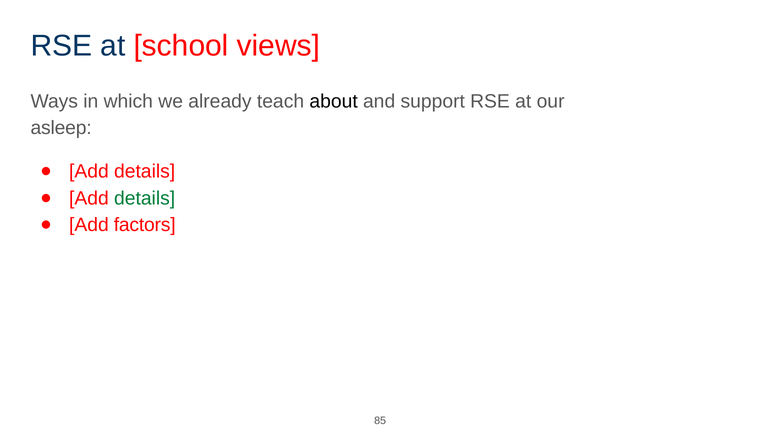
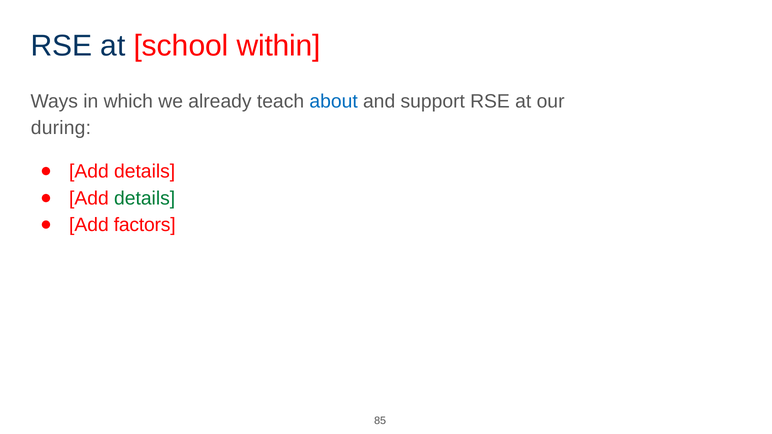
views: views -> within (279, 46)
about colour: black -> blue (334, 101)
asleep: asleep -> during (61, 128)
